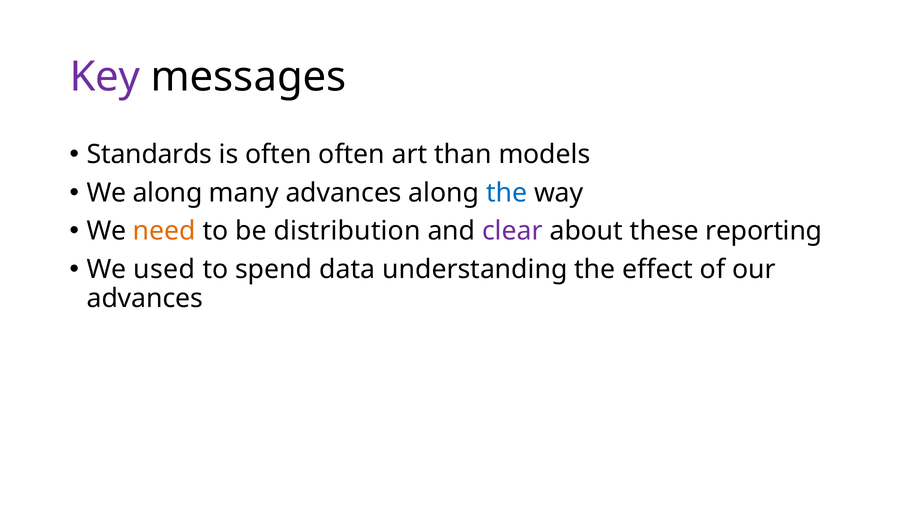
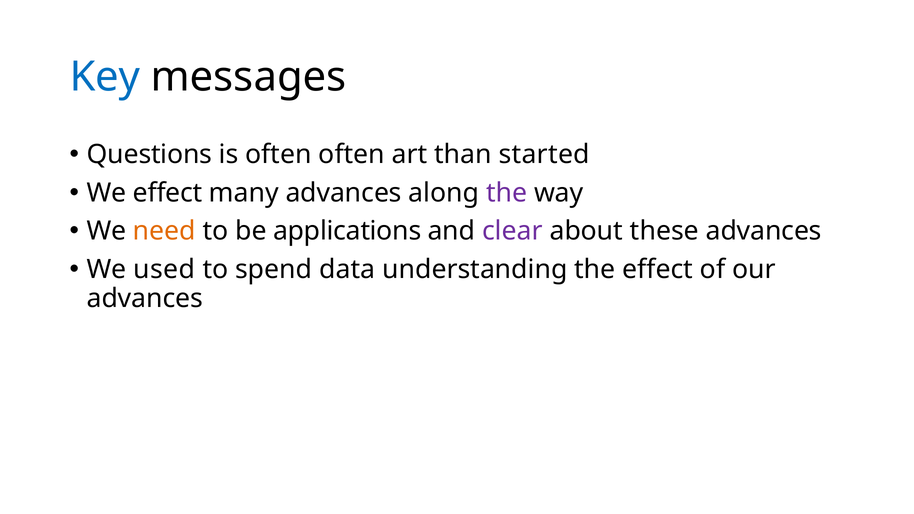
Key colour: purple -> blue (105, 77)
Standards: Standards -> Questions (149, 155)
models: models -> started (544, 155)
We along: along -> effect (168, 193)
the colour: blue -> purple (507, 193)
distribution: distribution -> applications (347, 231)
these reporting: reporting -> advances (764, 231)
